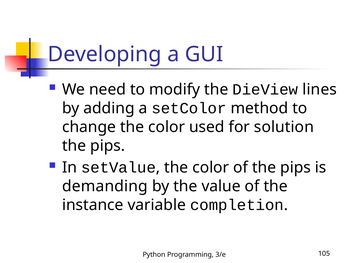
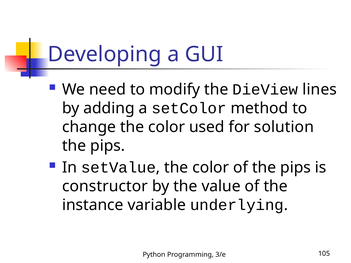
demanding: demanding -> constructor (105, 186)
completion: completion -> underlying (237, 205)
